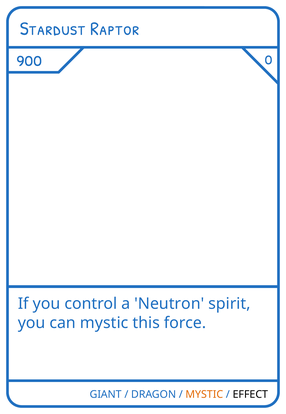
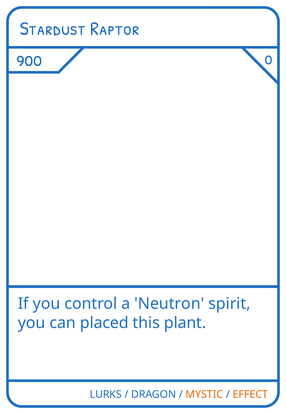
can mystic: mystic -> placed (104, 322)
force: force -> plant (185, 322)
GIANT: GIANT -> LURKS (106, 394)
EFFECT colour: black -> orange (250, 394)
